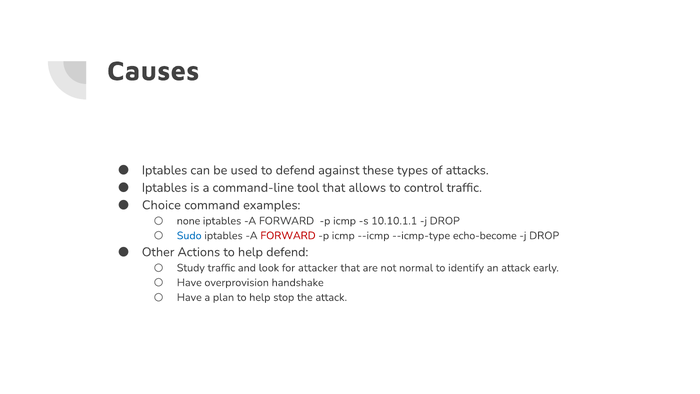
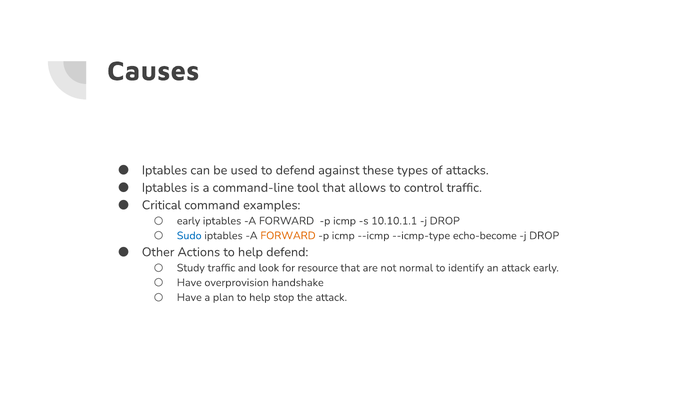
Choice: Choice -> Critical (161, 205)
none: none -> early (189, 221)
FORWARD colour: red -> orange (288, 235)
attacker: attacker -> resource (318, 268)
